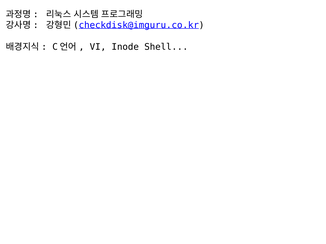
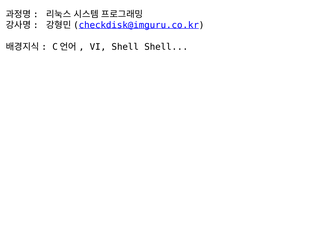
VI Inode: Inode -> Shell (125, 47)
